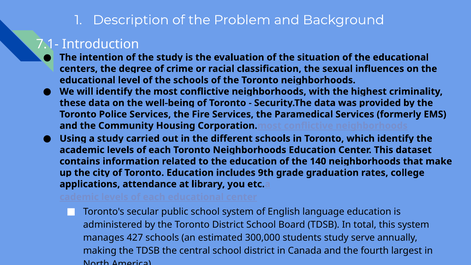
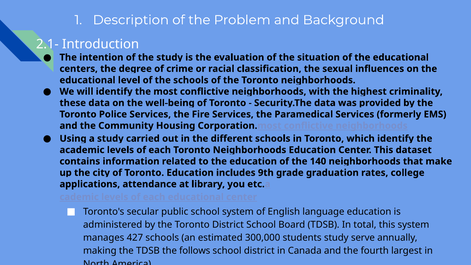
7.1-: 7.1- -> 2.1- (47, 44)
central: central -> follows (195, 251)
